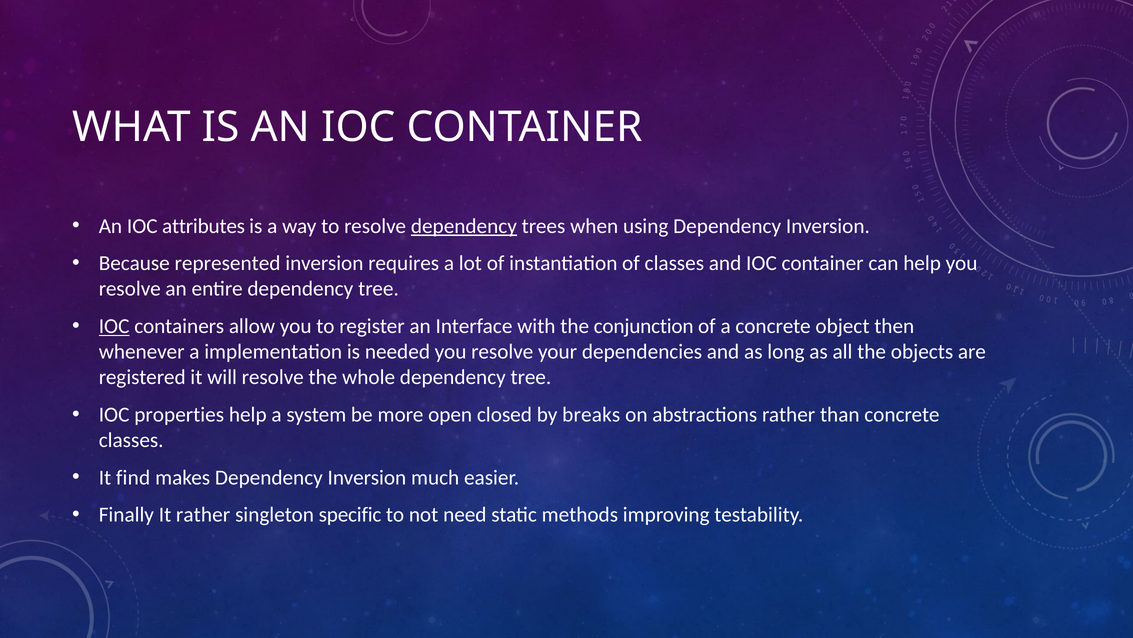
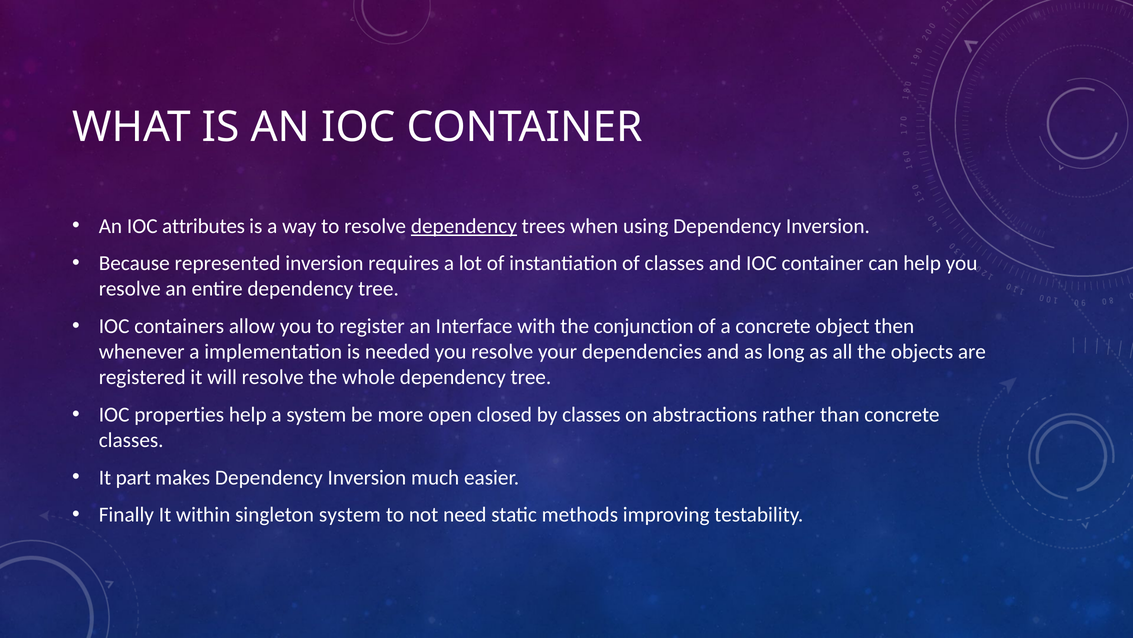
IOC underline: present -> none (114, 326)
by breaks: breaks -> classes (591, 414)
find: find -> part (133, 477)
It rather: rather -> within (203, 514)
singleton specific: specific -> system (350, 514)
